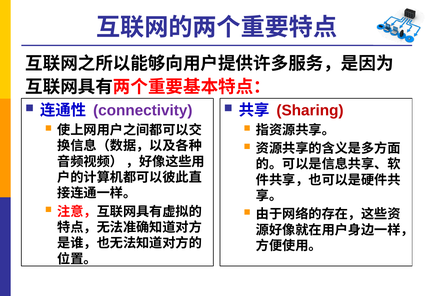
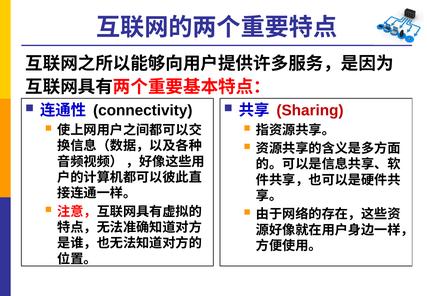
connectivity colour: purple -> black (143, 110)
